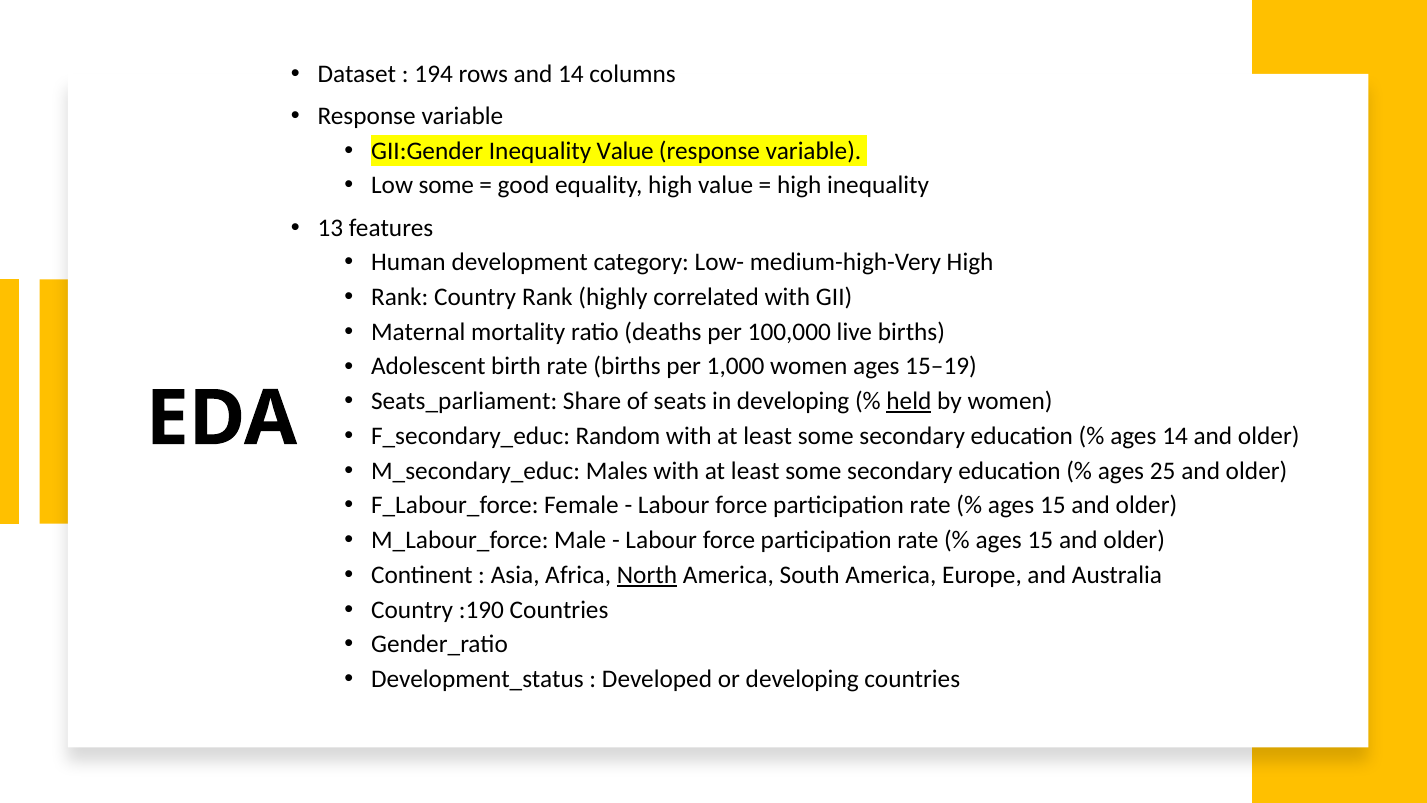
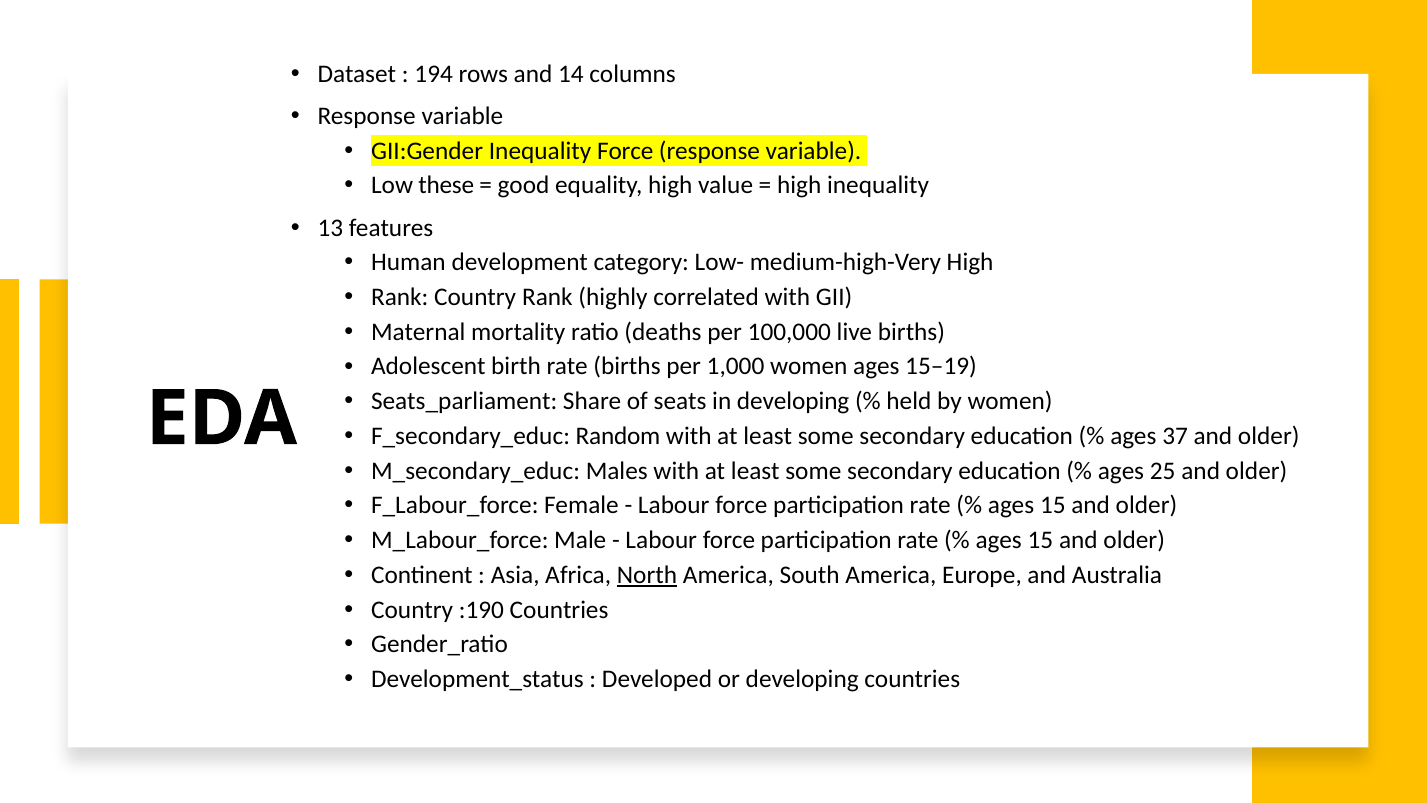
Inequality Value: Value -> Force (625, 151)
Low some: some -> these (446, 185)
held underline: present -> none (909, 401)
ages 14: 14 -> 37 (1175, 436)
